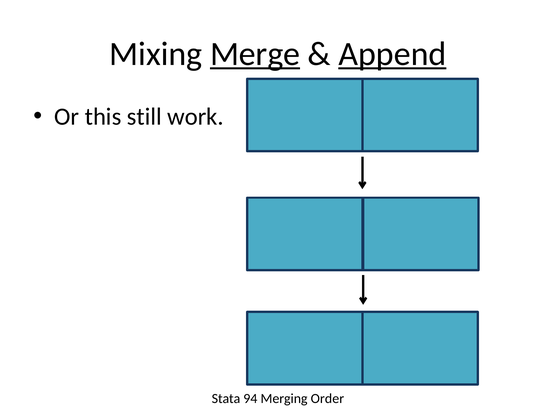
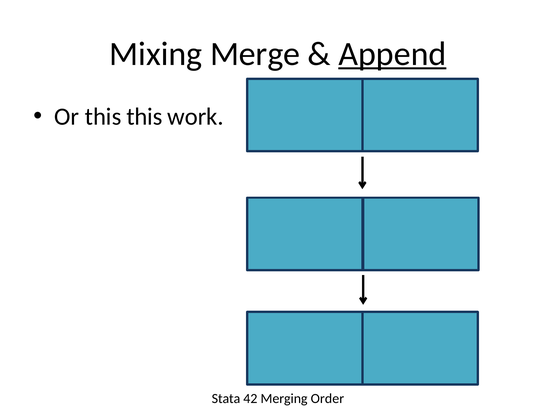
Merge underline: present -> none (255, 54)
this still: still -> this (144, 117)
94: 94 -> 42 (250, 398)
